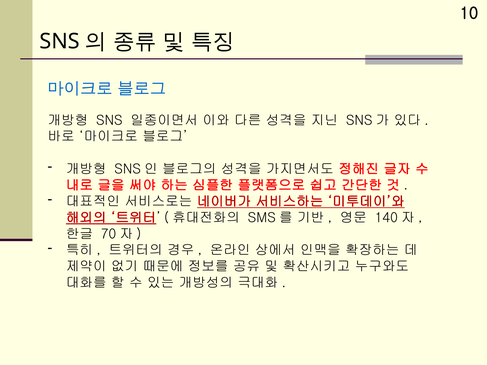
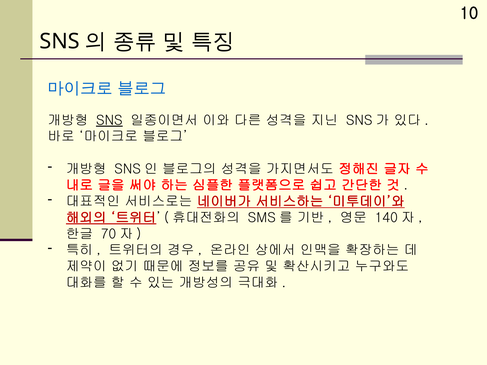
SNS underline: none -> present (109, 120)
